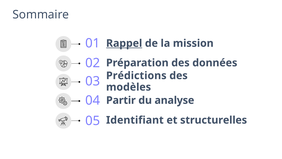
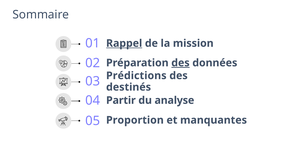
des underline: none -> present (180, 63)
modèles: modèles -> destinés (129, 87)
Identifiant: Identifiant -> Proportion (135, 120)
structurelles: structurelles -> manquantes (214, 120)
